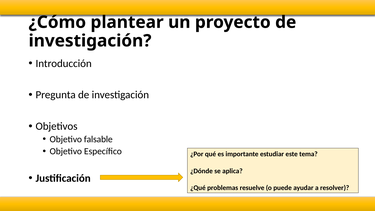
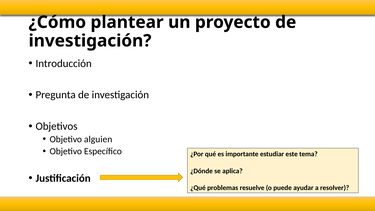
falsable: falsable -> alguien (98, 139)
